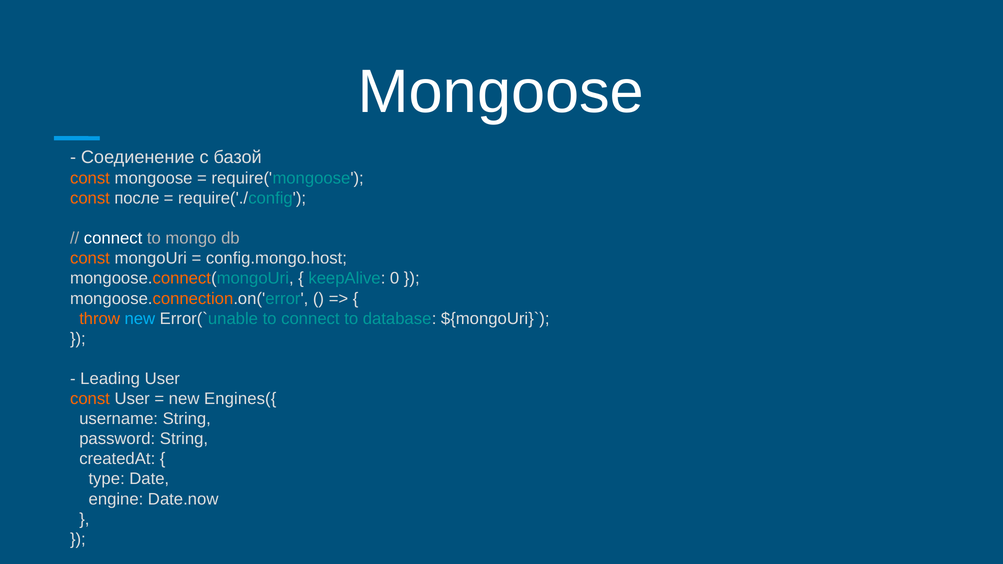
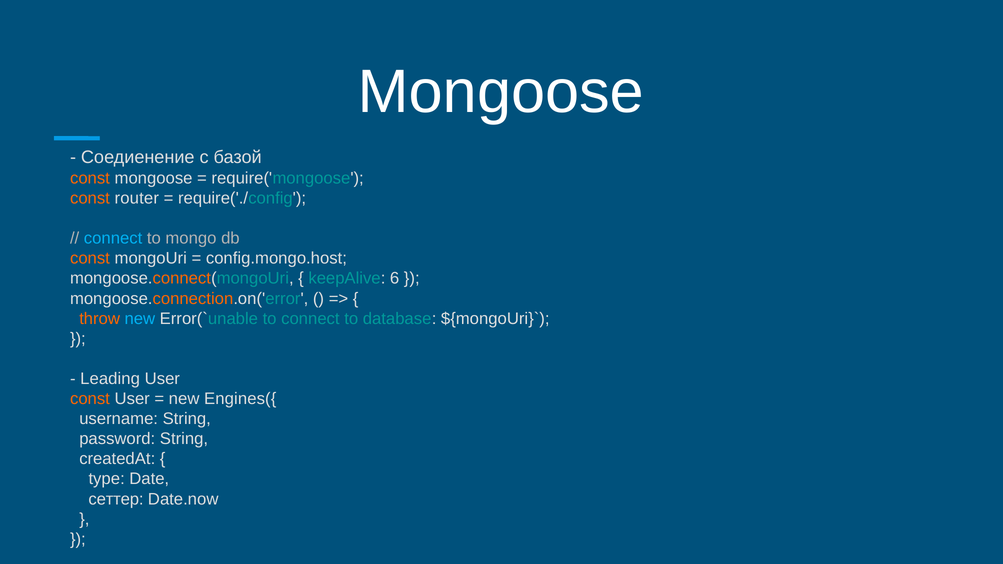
после: после -> router (137, 198)
connect colour: white -> light blue (113, 238)
0: 0 -> 6 (395, 279)
engine: engine -> сеттер (116, 499)
